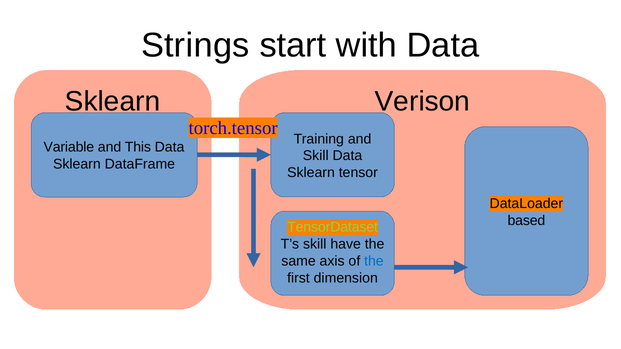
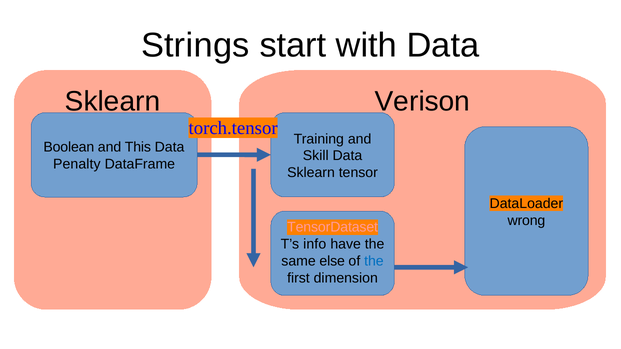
Variable: Variable -> Boolean (69, 147)
Sklearn: Sklearn -> Penalty (77, 164)
based: based -> wrong (526, 221)
TensorDataset colour: light green -> pink (333, 228)
T’s skill: skill -> info (315, 244)
axis: axis -> else (332, 261)
